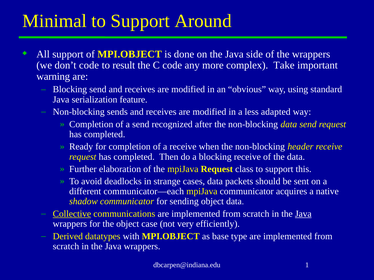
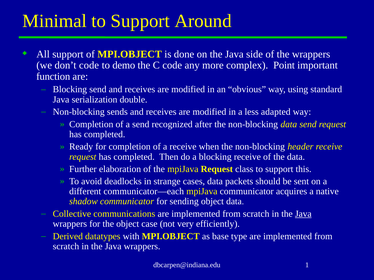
result: result -> demo (124, 65)
Take: Take -> Point (284, 65)
warning: warning -> function (53, 77)
feature: feature -> double (133, 100)
Collective underline: present -> none (72, 214)
